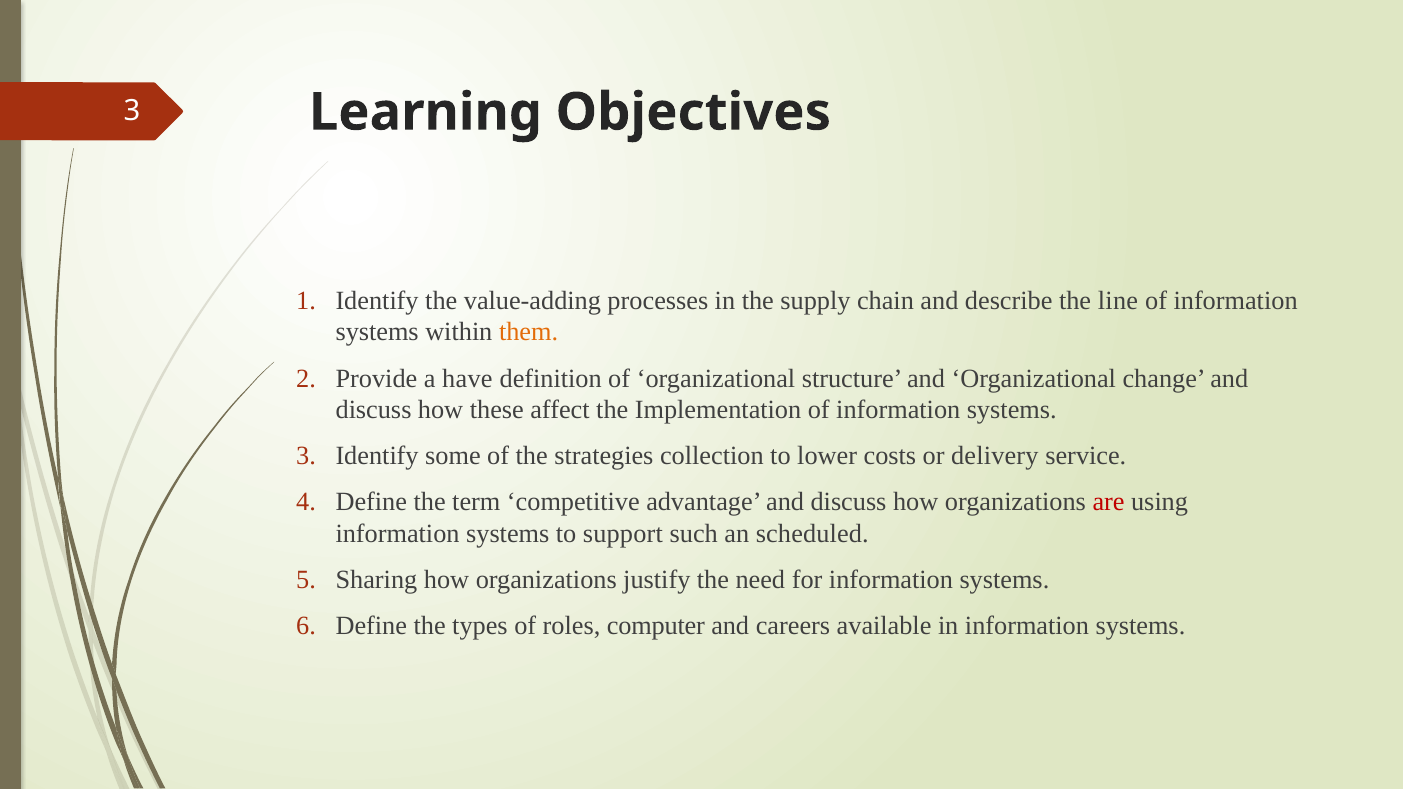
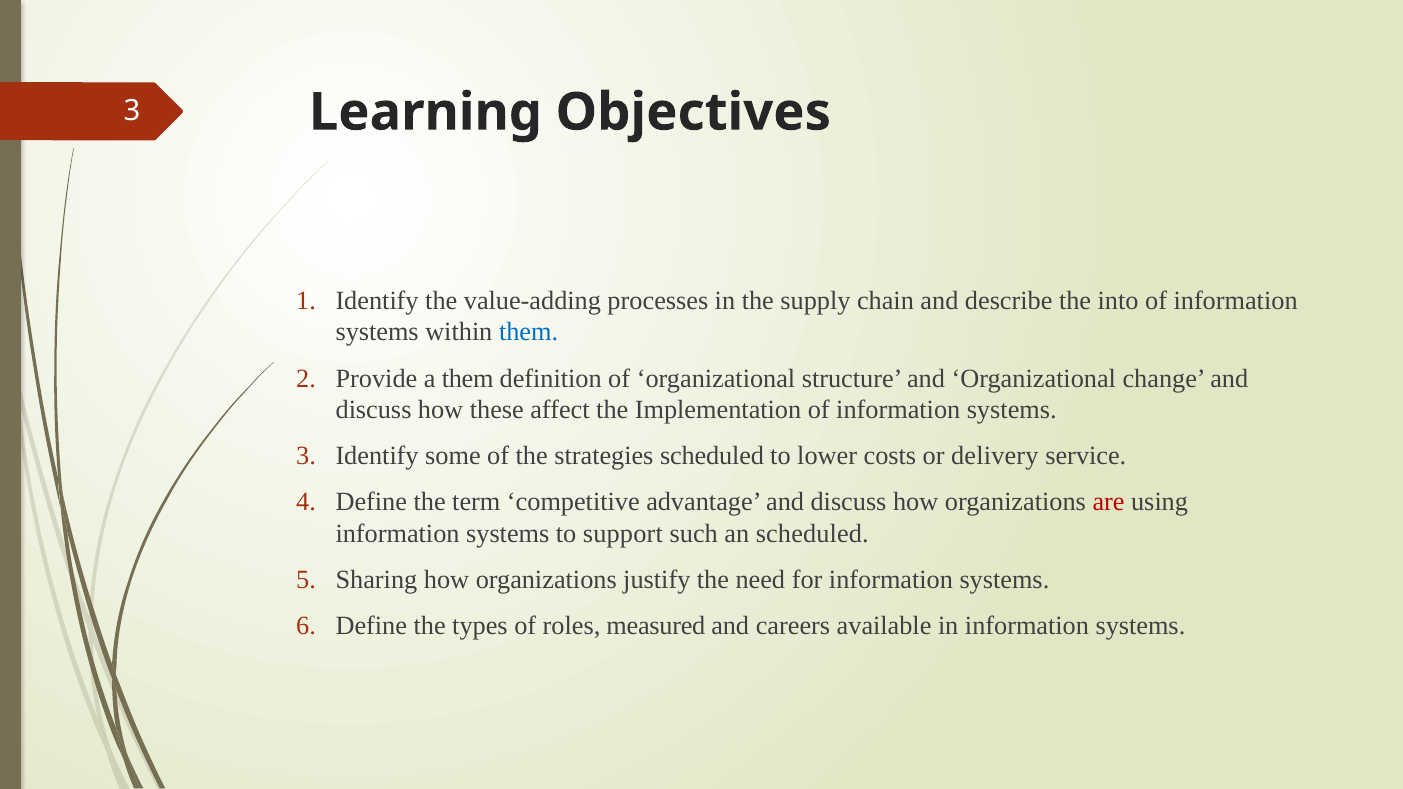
line: line -> into (1118, 301)
them colour: orange -> blue (529, 332)
a have: have -> them (468, 378)
strategies collection: collection -> scheduled (712, 456)
computer: computer -> measured (656, 626)
